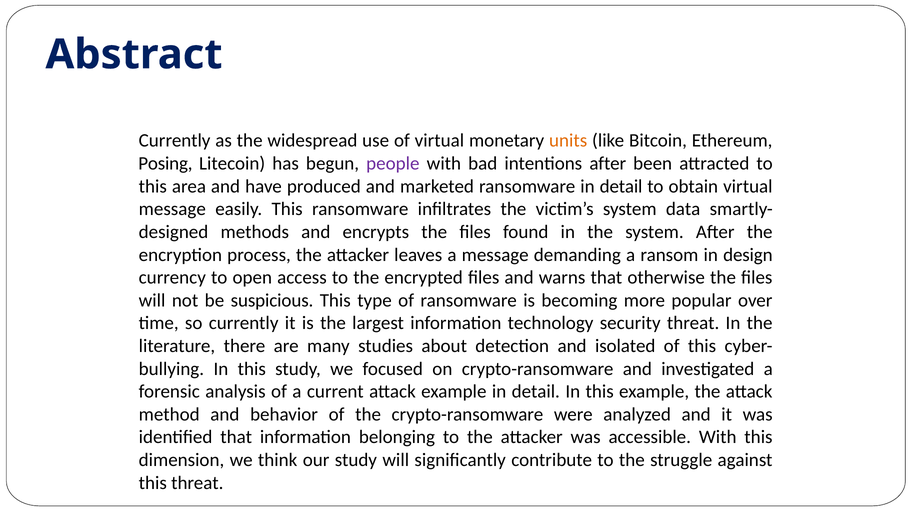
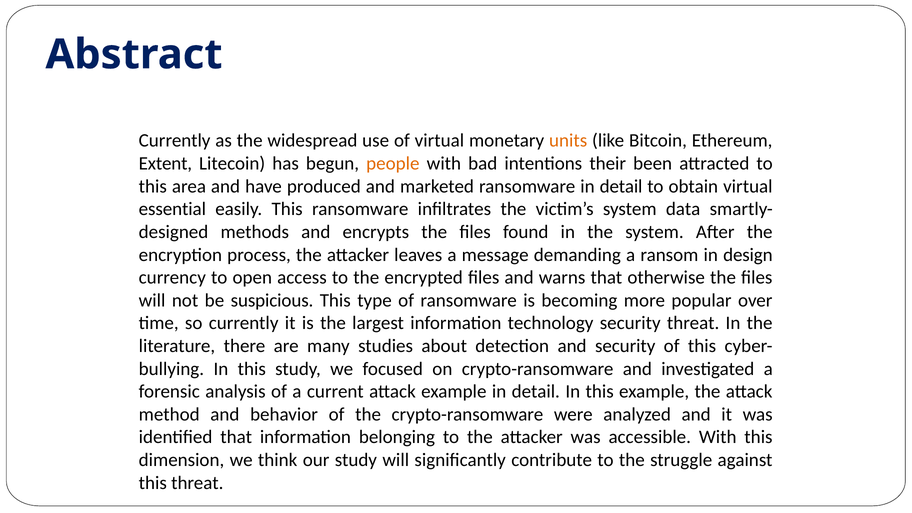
Posing: Posing -> Extent (165, 164)
people colour: purple -> orange (393, 164)
intentions after: after -> their (608, 164)
message: message -> essential (172, 209)
and isolated: isolated -> security (625, 346)
